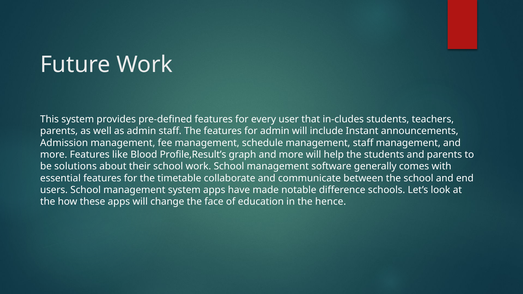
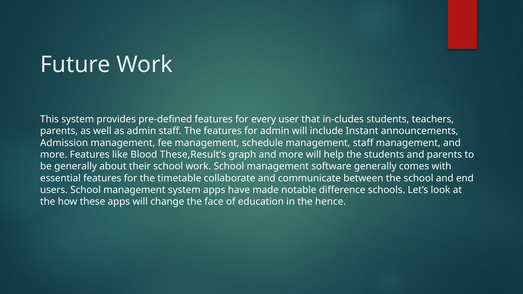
Profile,Result’s: Profile,Result’s -> These,Result’s (193, 155)
be solutions: solutions -> generally (76, 166)
